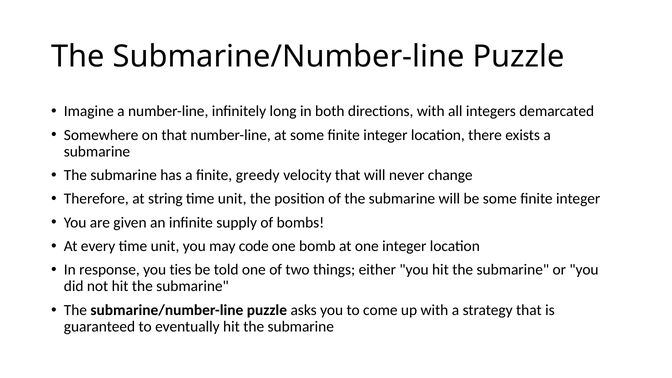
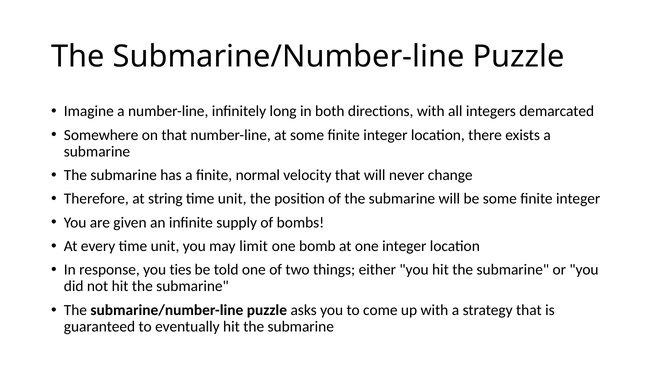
greedy: greedy -> normal (258, 175)
code: code -> limit (254, 246)
